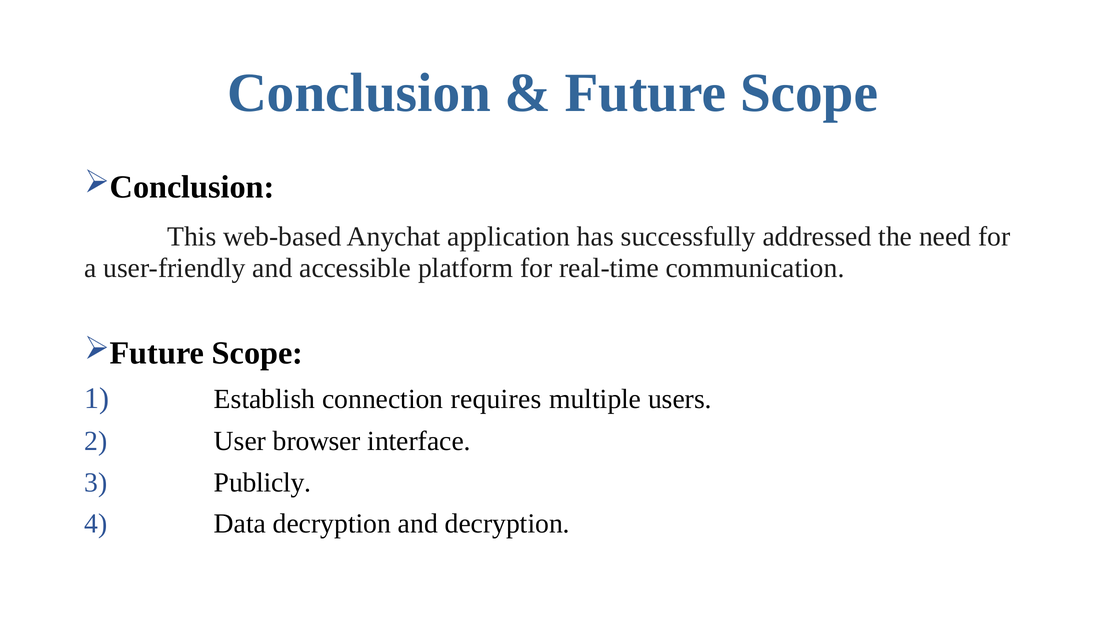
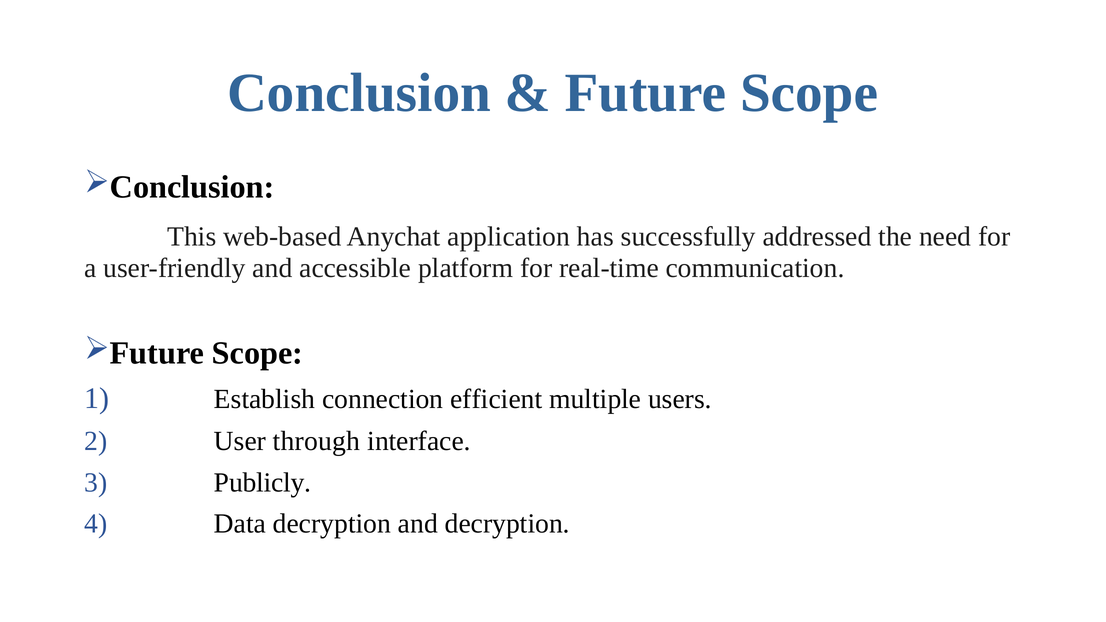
requires: requires -> efficient (496, 399)
browser: browser -> through (317, 441)
